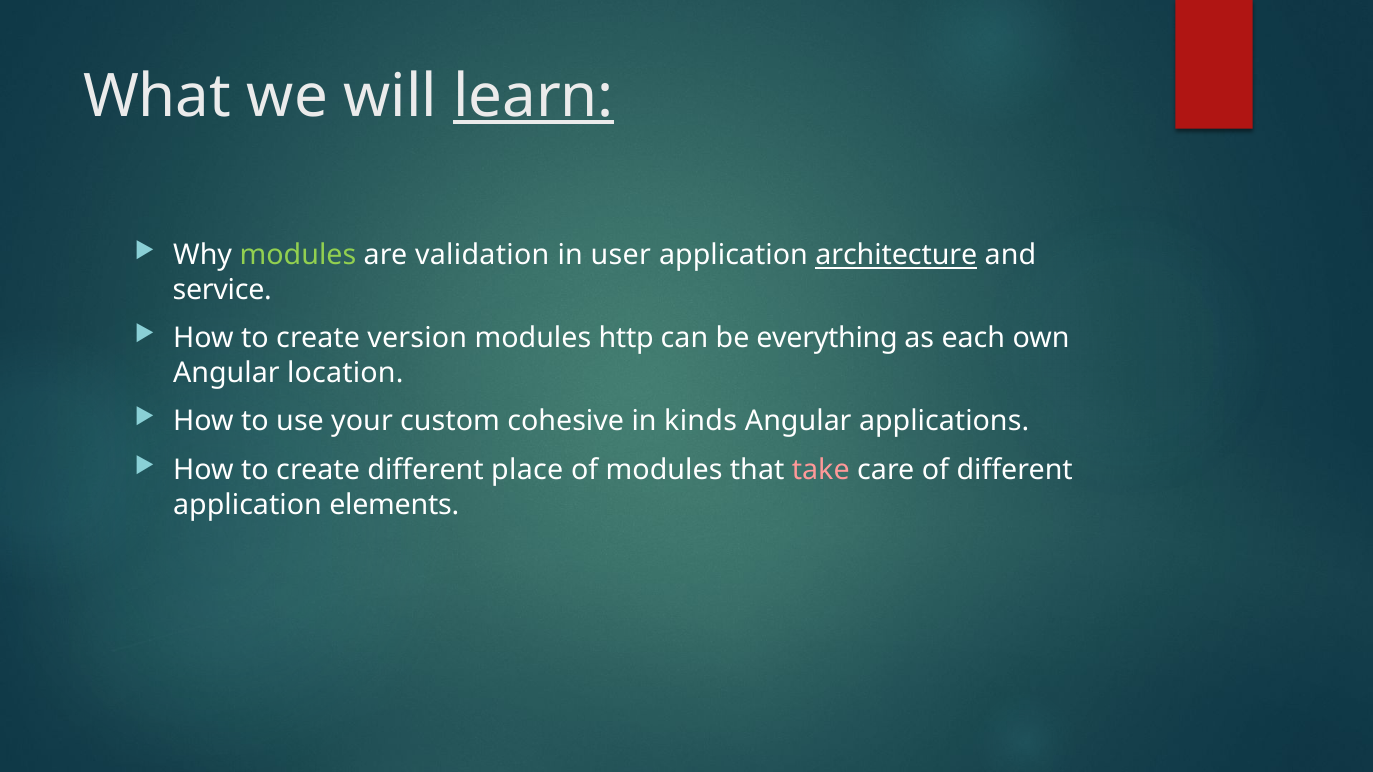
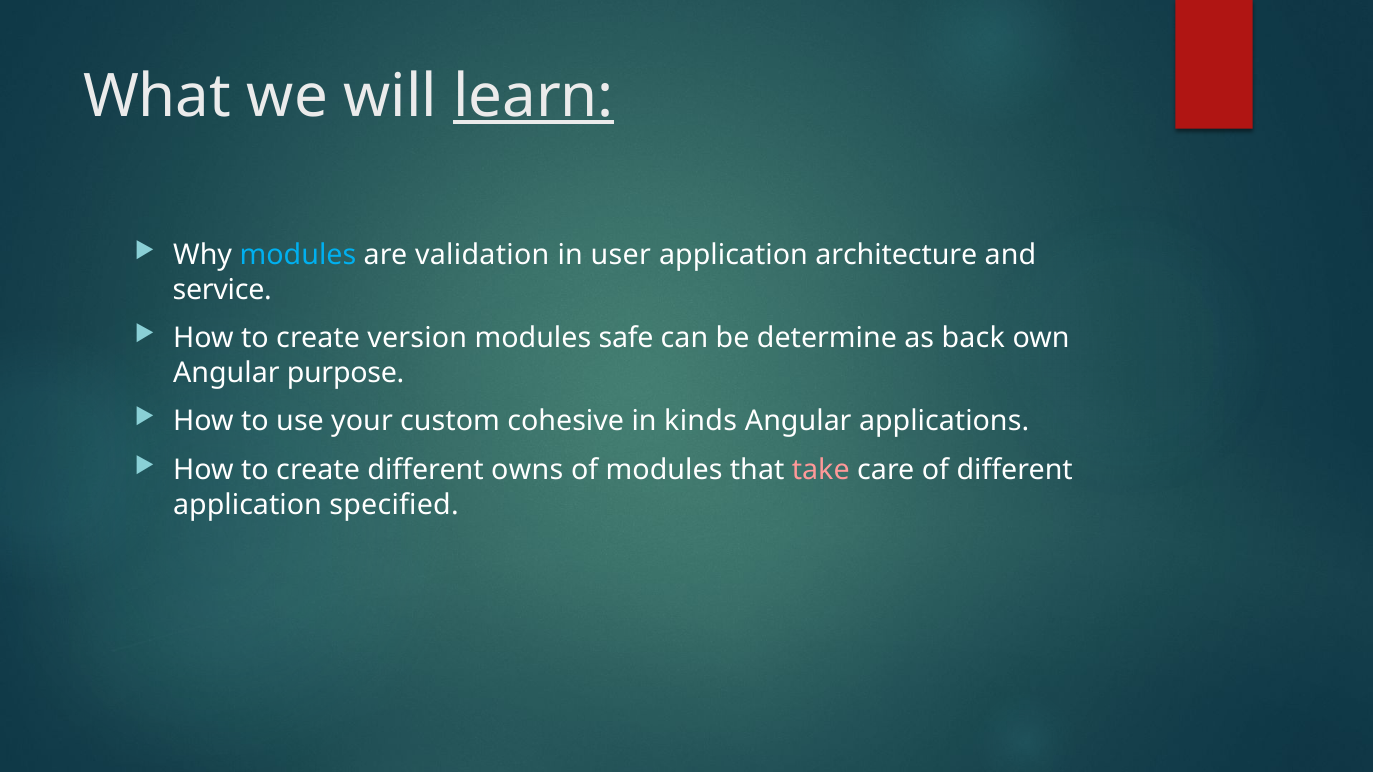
modules colour: light green -> light blue (298, 256)
architecture underline: present -> none (896, 256)
http: http -> safe (626, 339)
everything: everything -> determine (827, 339)
each: each -> back (973, 339)
location: location -> purpose (346, 373)
place: place -> owns (527, 470)
elements: elements -> specified (394, 505)
